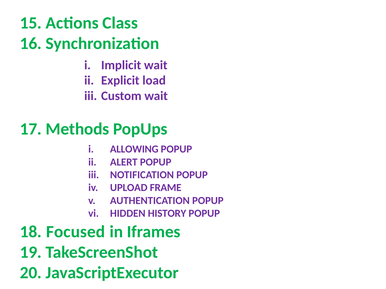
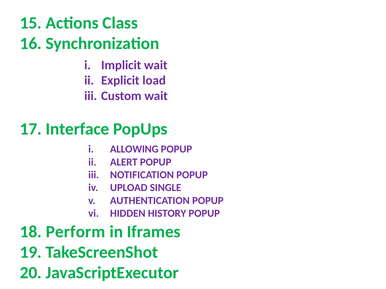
Methods: Methods -> Interface (77, 129)
FRAME: FRAME -> SINGLE (166, 188)
Focused: Focused -> Perform (76, 232)
